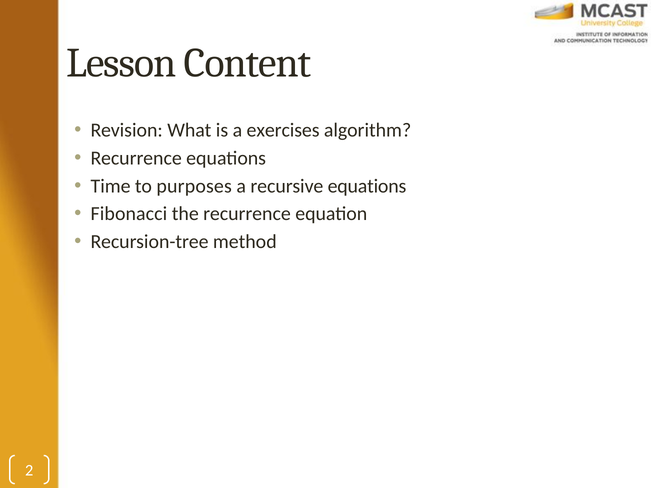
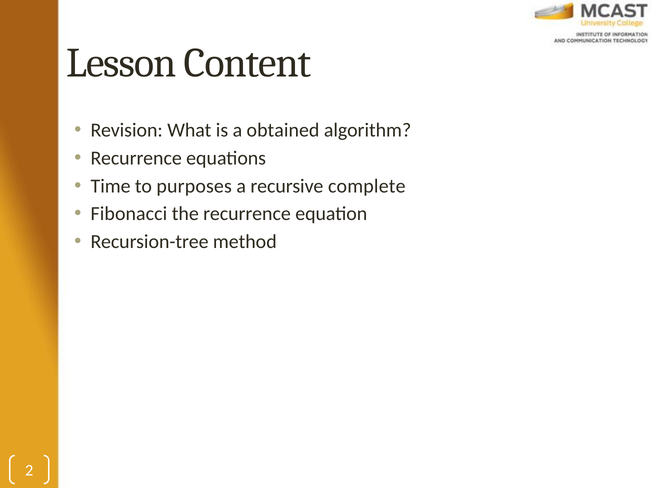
exercises: exercises -> obtained (283, 131)
recursive equations: equations -> complete (367, 186)
